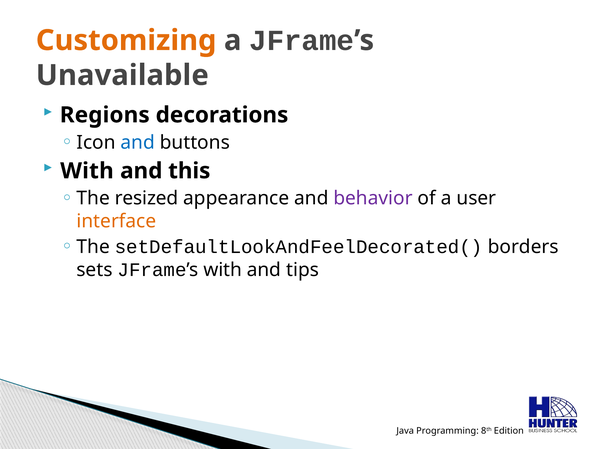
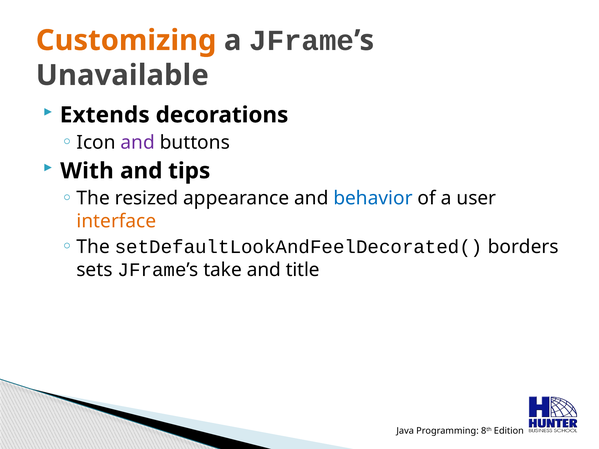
Regions: Regions -> Extends (105, 115)
and colour: blue -> purple (138, 142)
this: this -> tips (189, 171)
behavior colour: purple -> blue (373, 198)
with: with -> take (223, 270)
tips: tips -> title (303, 270)
